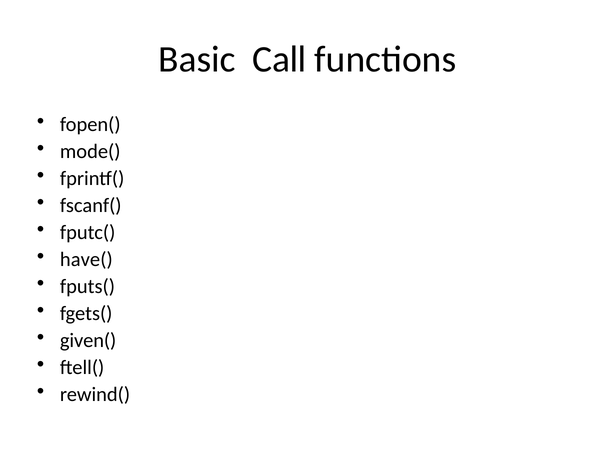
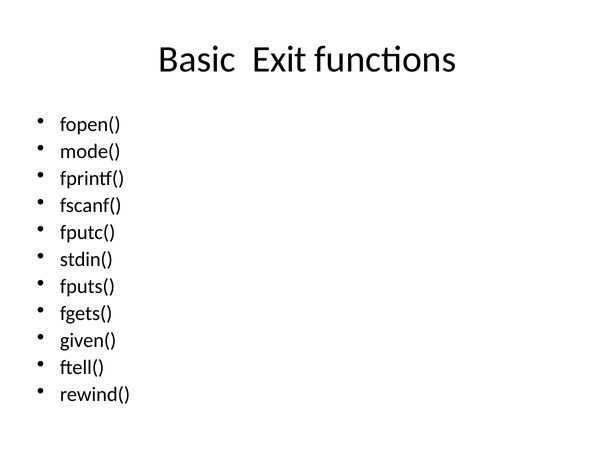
Call: Call -> Exit (280, 60)
have(: have( -> stdin( (86, 260)
